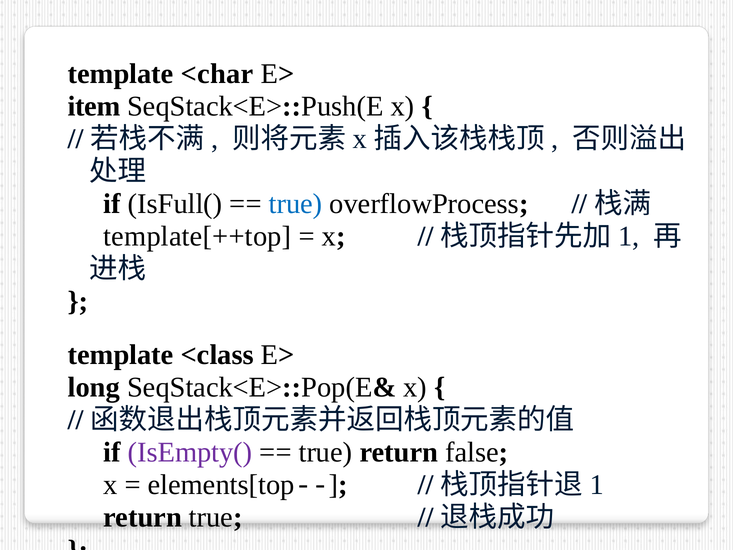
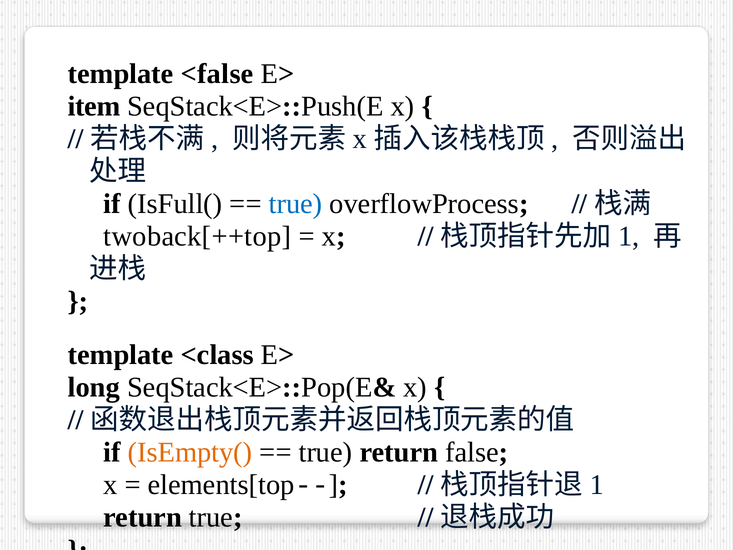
<char: <char -> <false (217, 74)
template[++top: template[++top -> twoback[++top (197, 236)
IsEmpty( colour: purple -> orange (190, 452)
